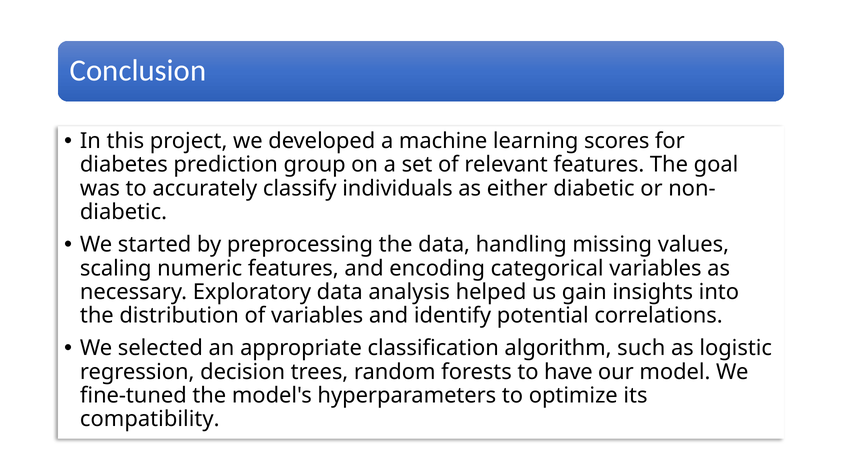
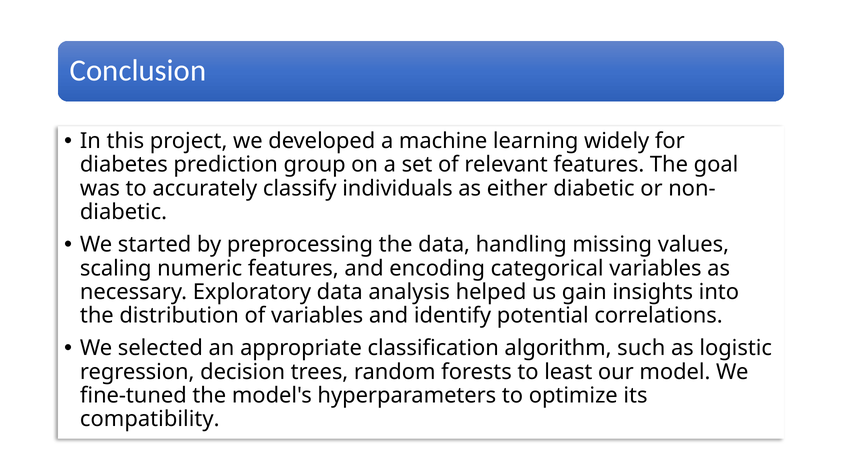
scores: scores -> widely (617, 141)
have: have -> least (568, 372)
